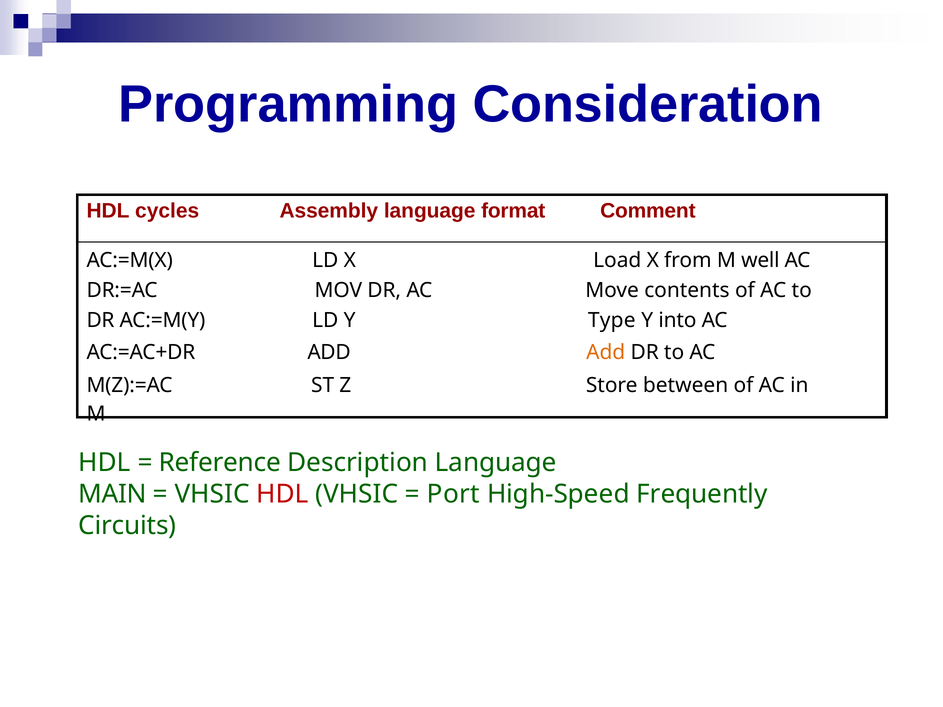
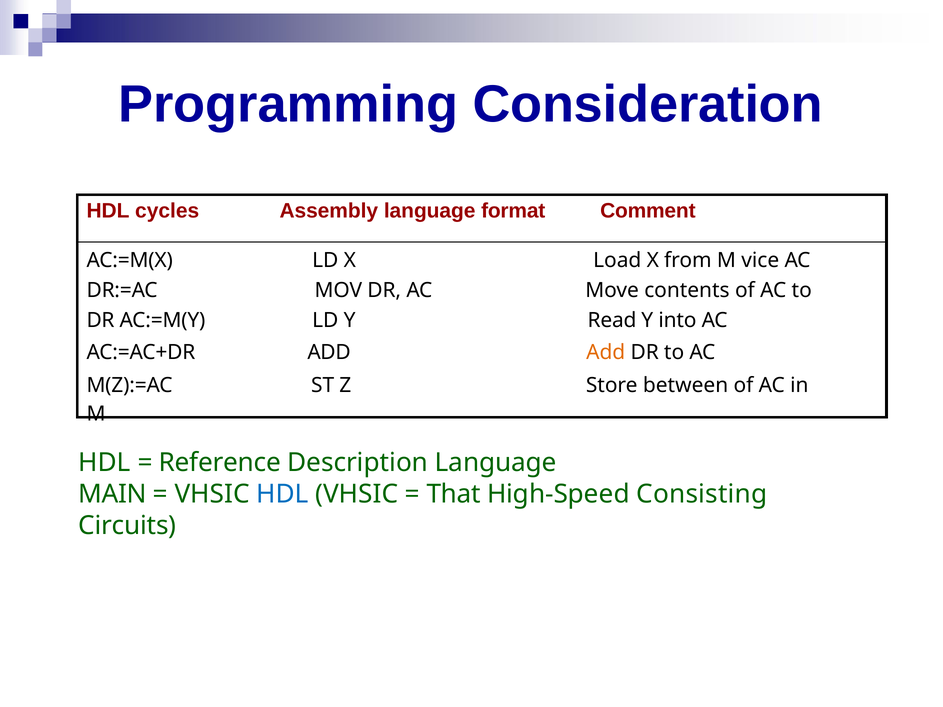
well: well -> vice (760, 260)
Type: Type -> Read (612, 320)
HDL colour: red -> blue (282, 494)
Port: Port -> That (454, 494)
Frequently: Frequently -> Consisting (702, 494)
